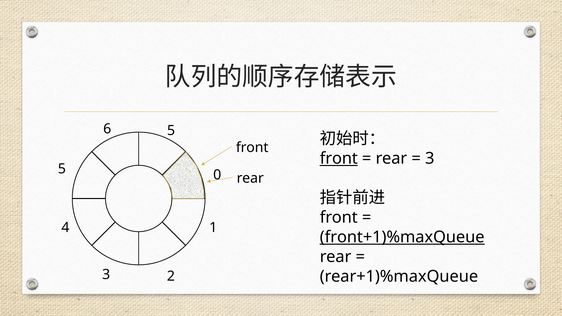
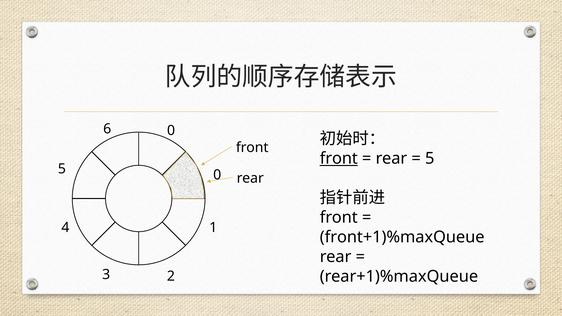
6 5: 5 -> 0 (171, 131)
3: 3 -> 5 (430, 158)
front+1)%maxQueue underline: present -> none (402, 237)
